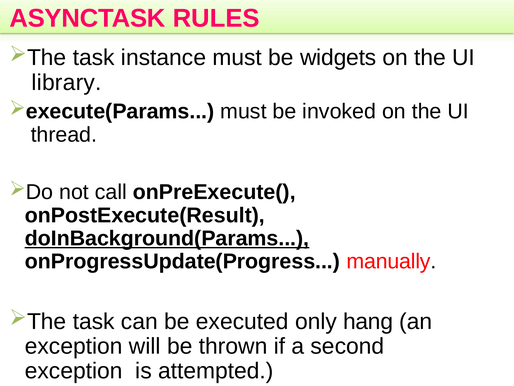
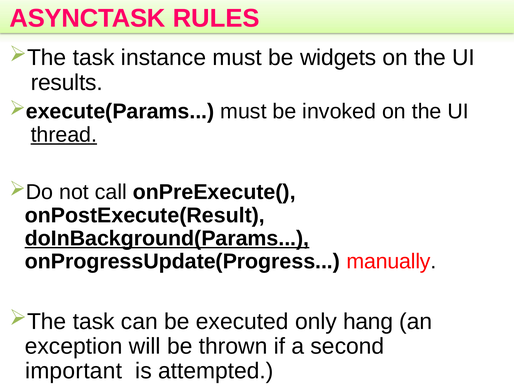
library: library -> results (67, 82)
thread underline: none -> present (64, 135)
exception: exception -> important (74, 370)
